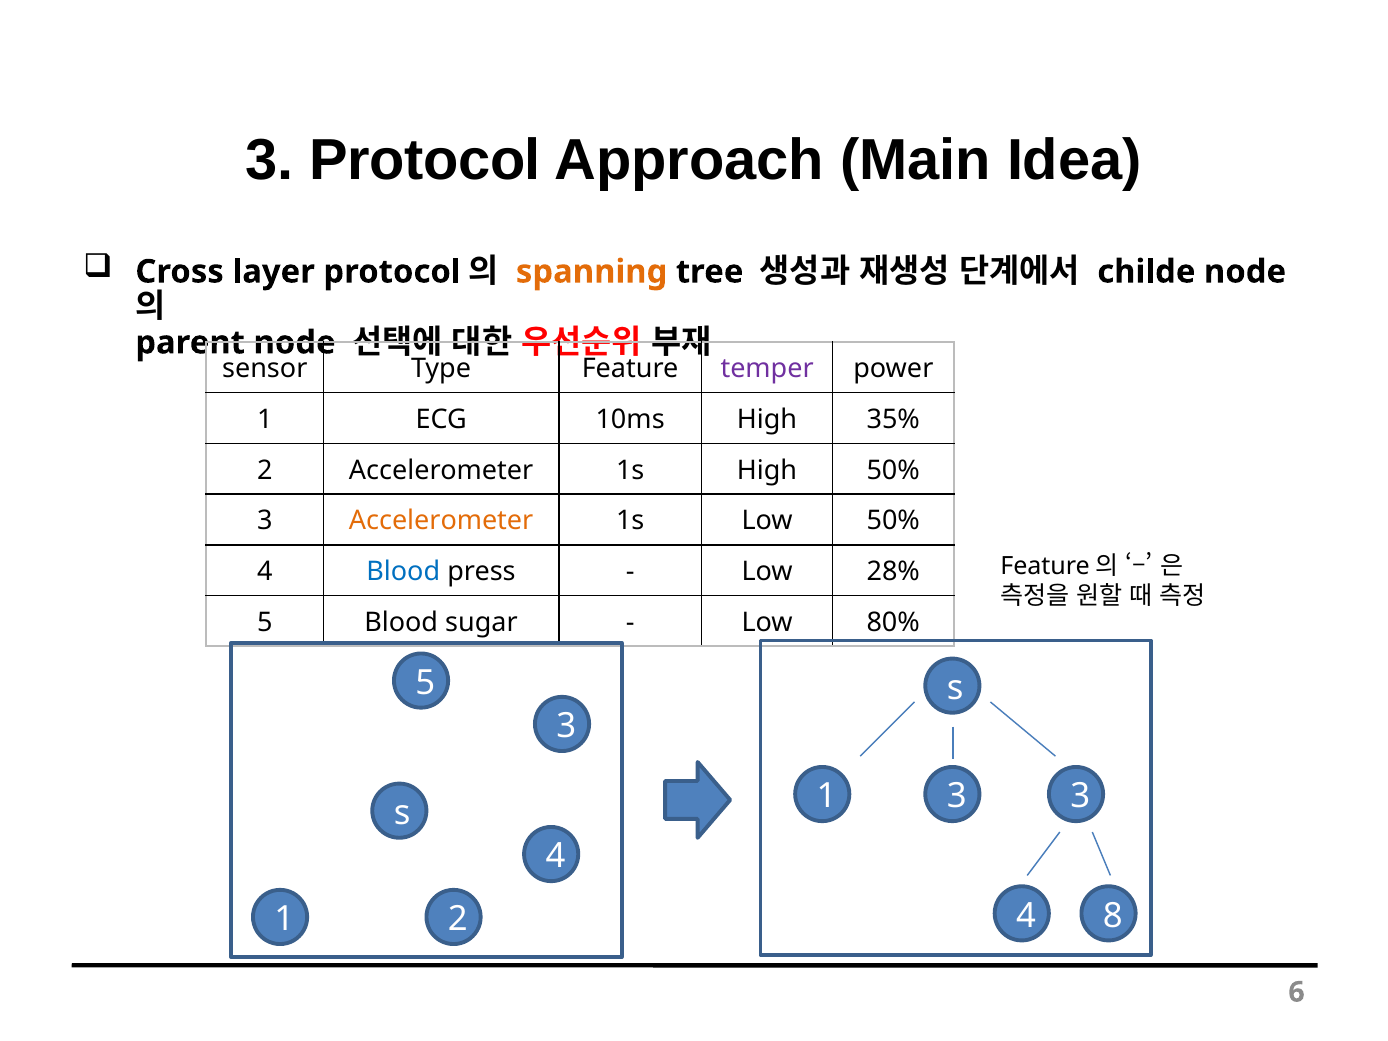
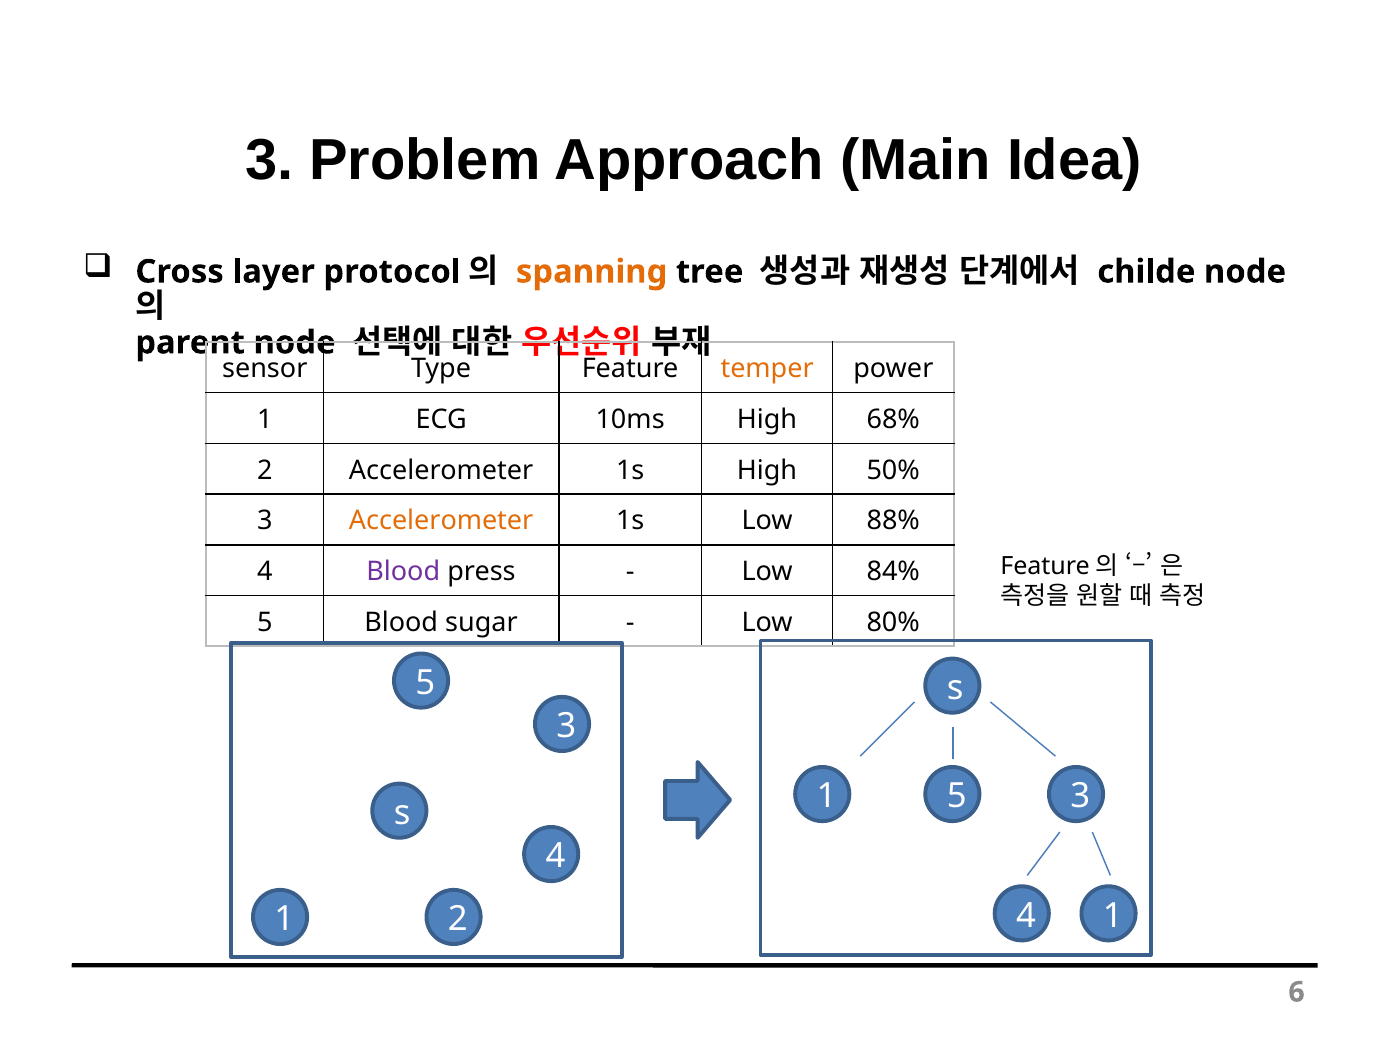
3 Protocol: Protocol -> Problem (425, 160)
temper colour: purple -> orange (767, 369)
35%: 35% -> 68% (893, 420)
Low 50%: 50% -> 88% (893, 521)
Blood colour: blue -> purple (403, 572)
28%: 28% -> 84% (893, 572)
1 3: 3 -> 5 (957, 796)
4 8: 8 -> 1 (1113, 916)
